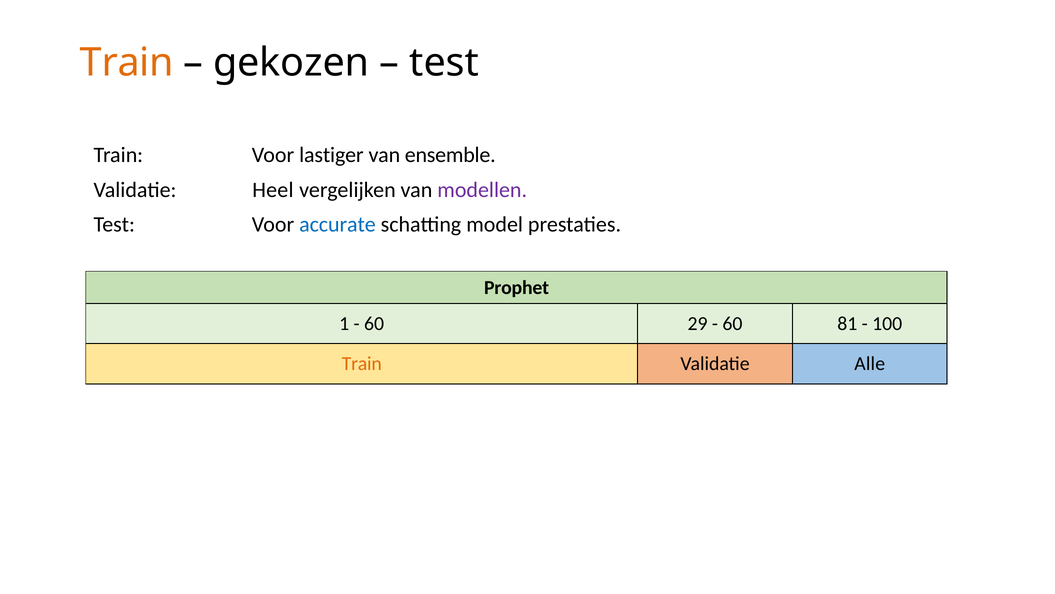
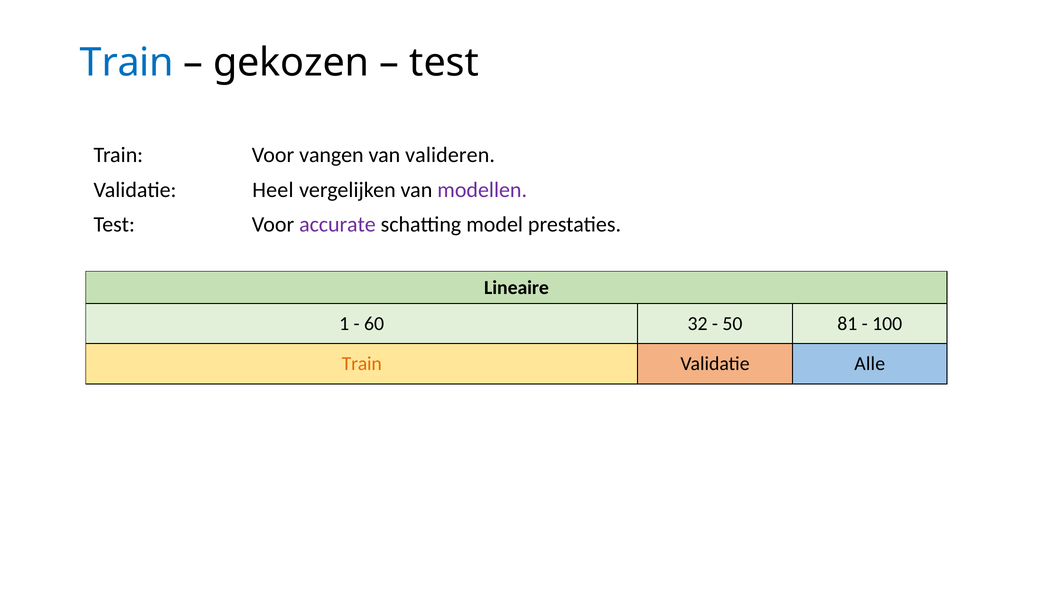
Train colour: orange -> blue (127, 62)
lastiger: lastiger -> vangen (331, 155)
ensemble: ensemble -> valideren (450, 155)
accurate colour: blue -> purple (337, 224)
Prophet: Prophet -> Lineaire (516, 287)
29: 29 -> 32 (698, 323)
60: 60 -> 50 (732, 323)
